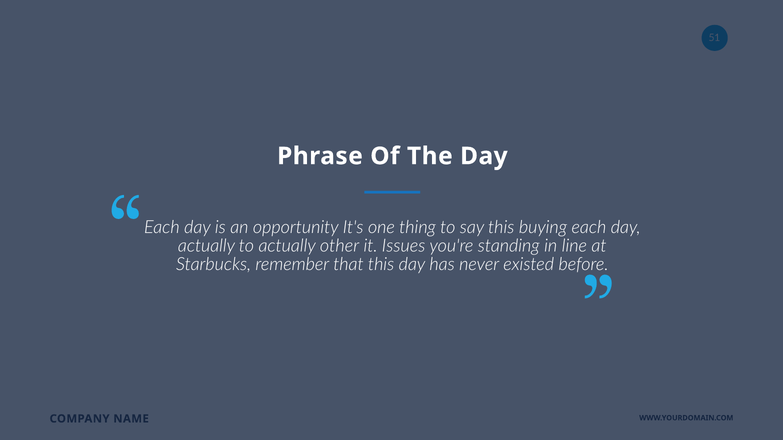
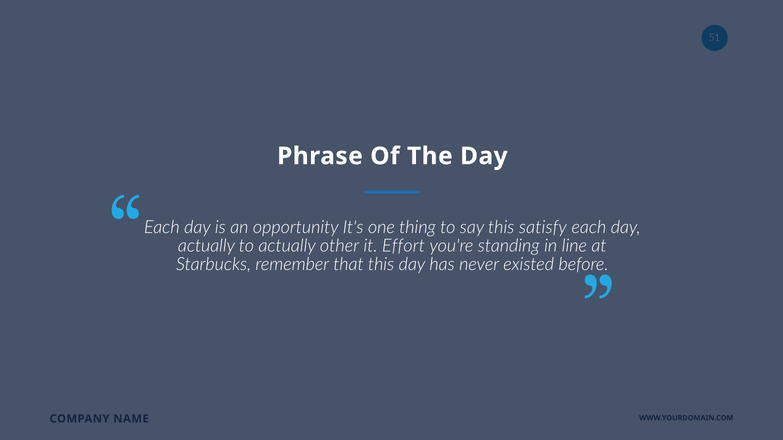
buying: buying -> satisfy (543, 228)
Issues: Issues -> Effort (404, 246)
